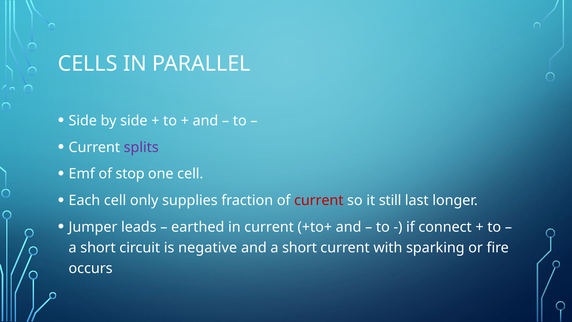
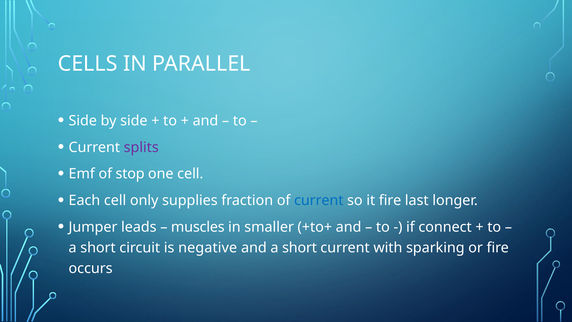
current colour: red -> blue (319, 200)
it still: still -> fire (390, 200)
earthed: earthed -> muscles (198, 227)
in current: current -> smaller (269, 227)
